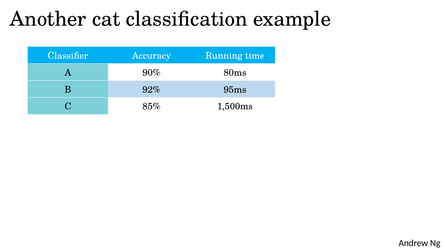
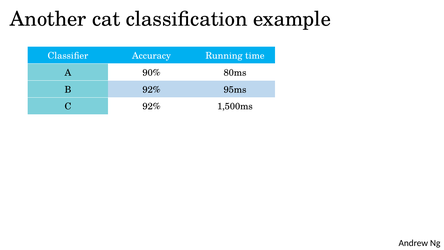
C 85%: 85% -> 92% (151, 106)
